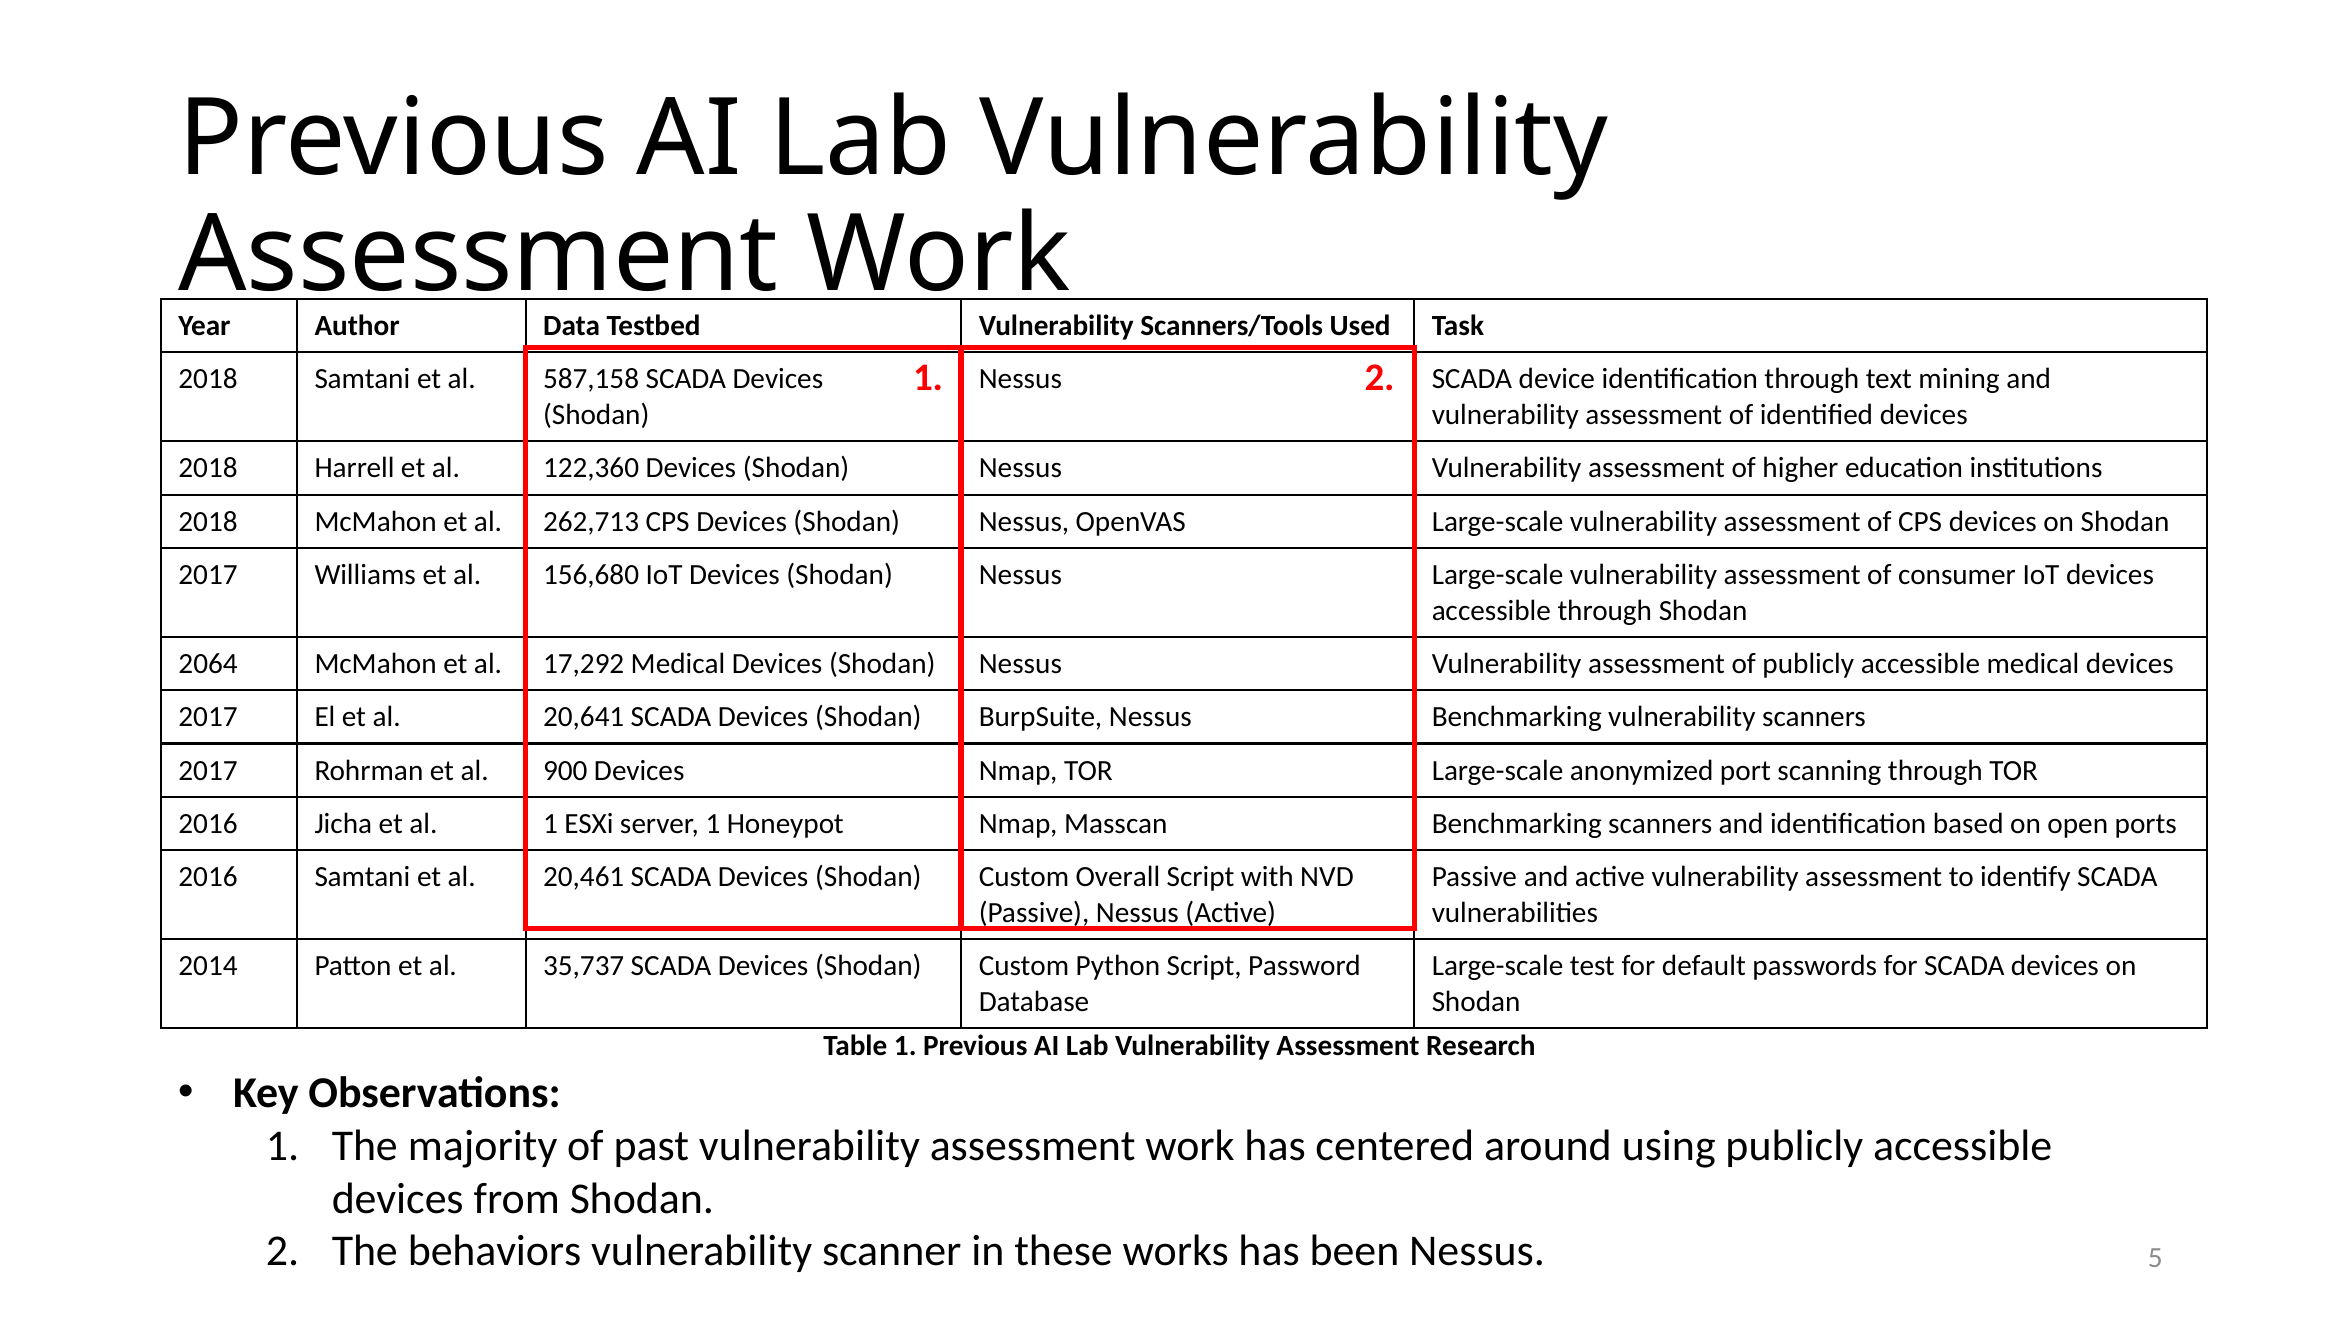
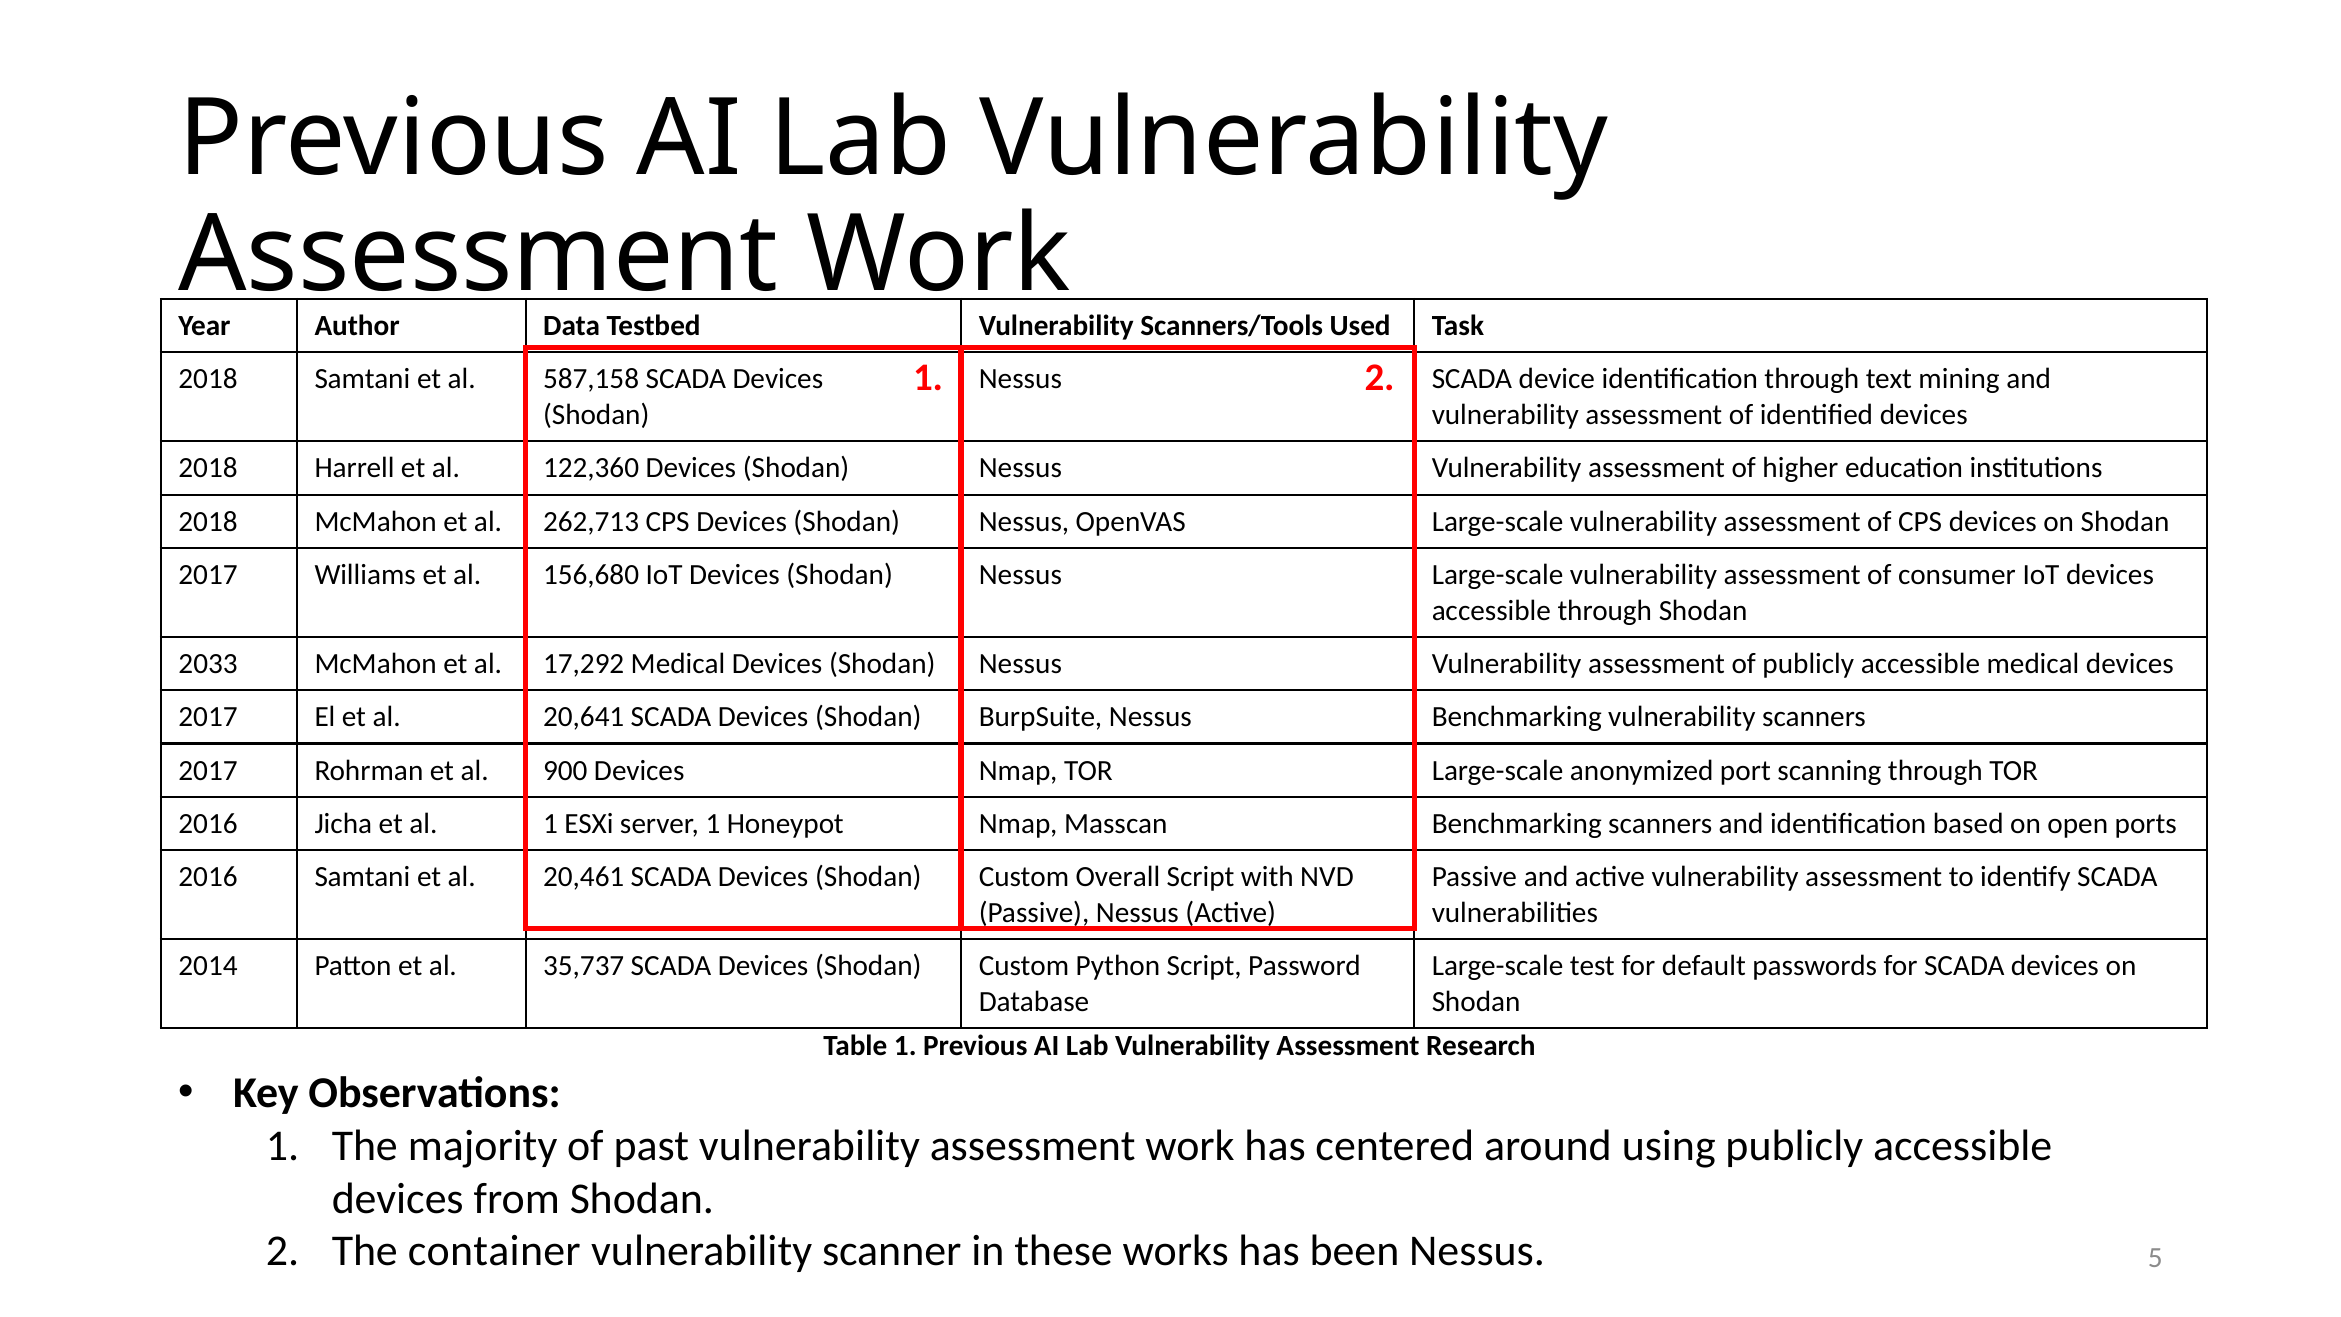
2064: 2064 -> 2033 (208, 664)
behaviors: behaviors -> container (494, 1251)
